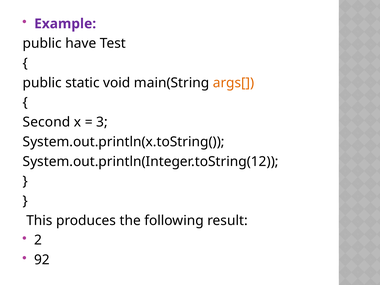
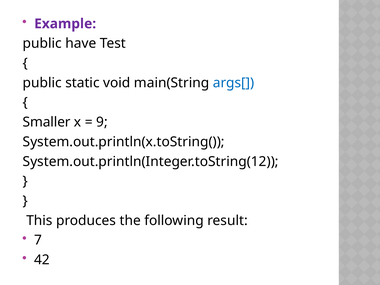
args[ colour: orange -> blue (234, 83)
Second: Second -> Smaller (47, 122)
3: 3 -> 9 (102, 122)
2: 2 -> 7 (38, 240)
92: 92 -> 42 (42, 260)
